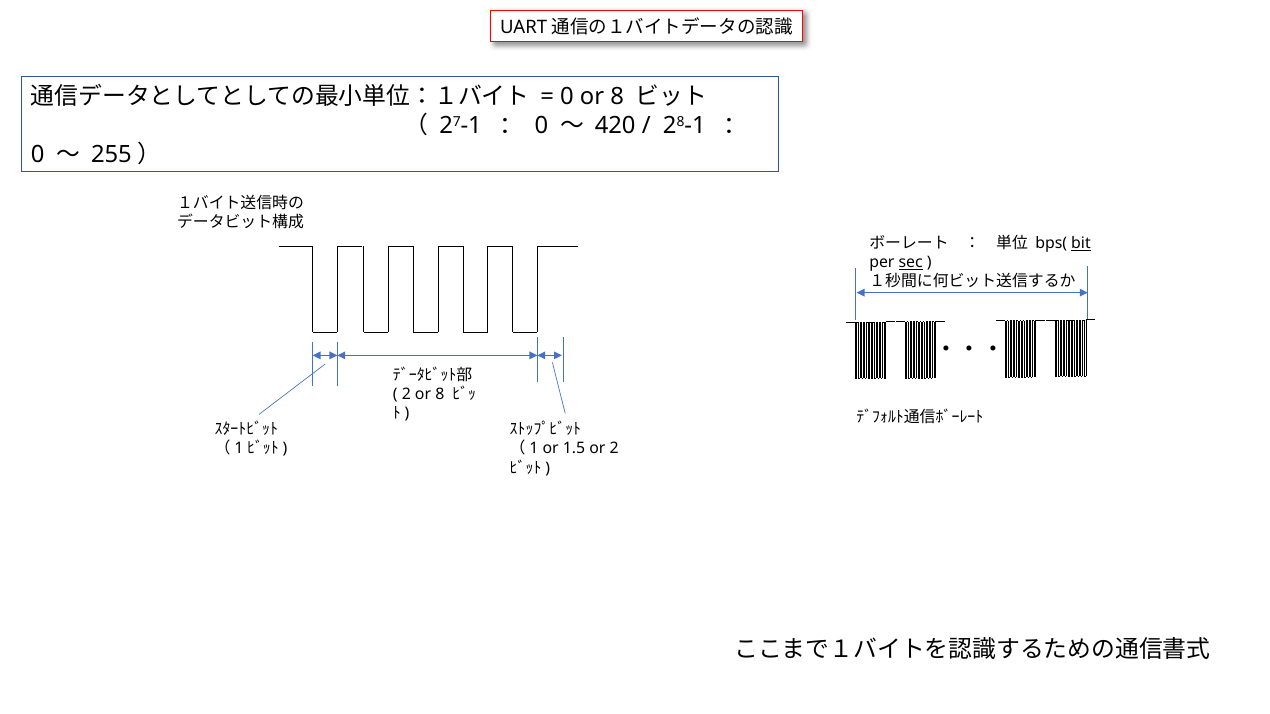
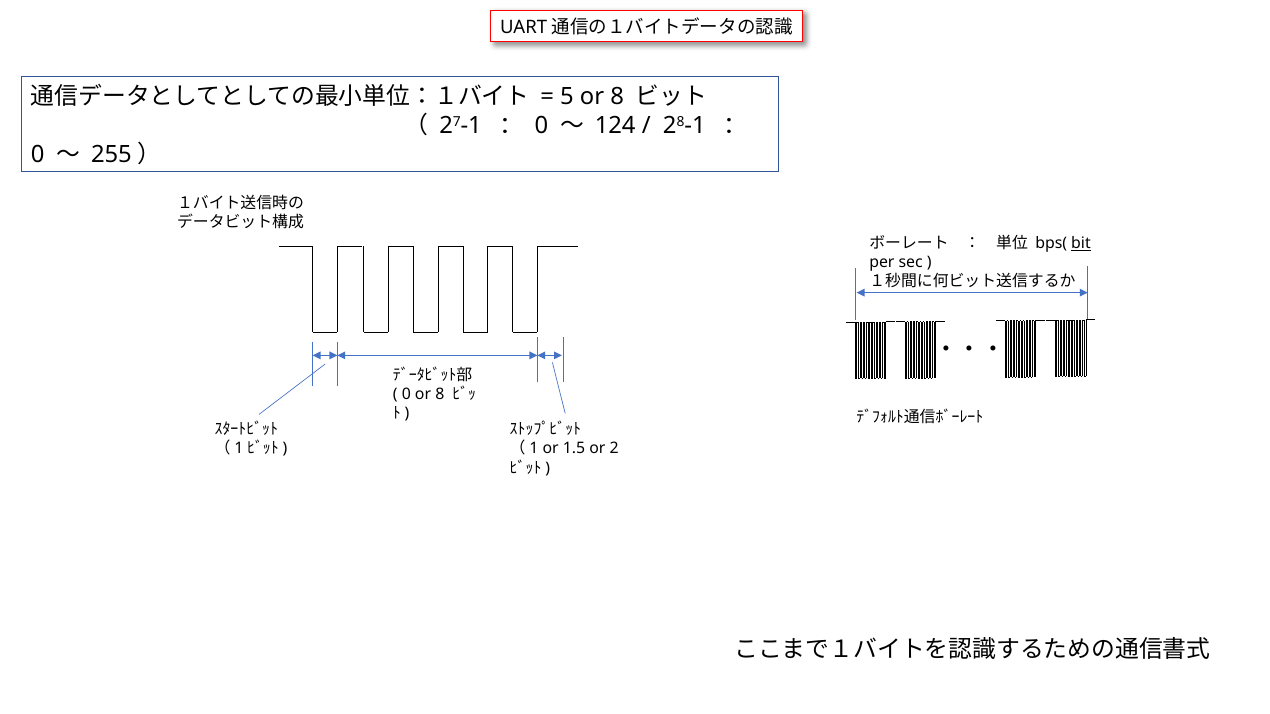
0: 0 -> 5 (567, 97)
420: 420 -> 124 (615, 126)
sec underline: present -> none (911, 263)
2: 2 -> 0 (406, 395)
